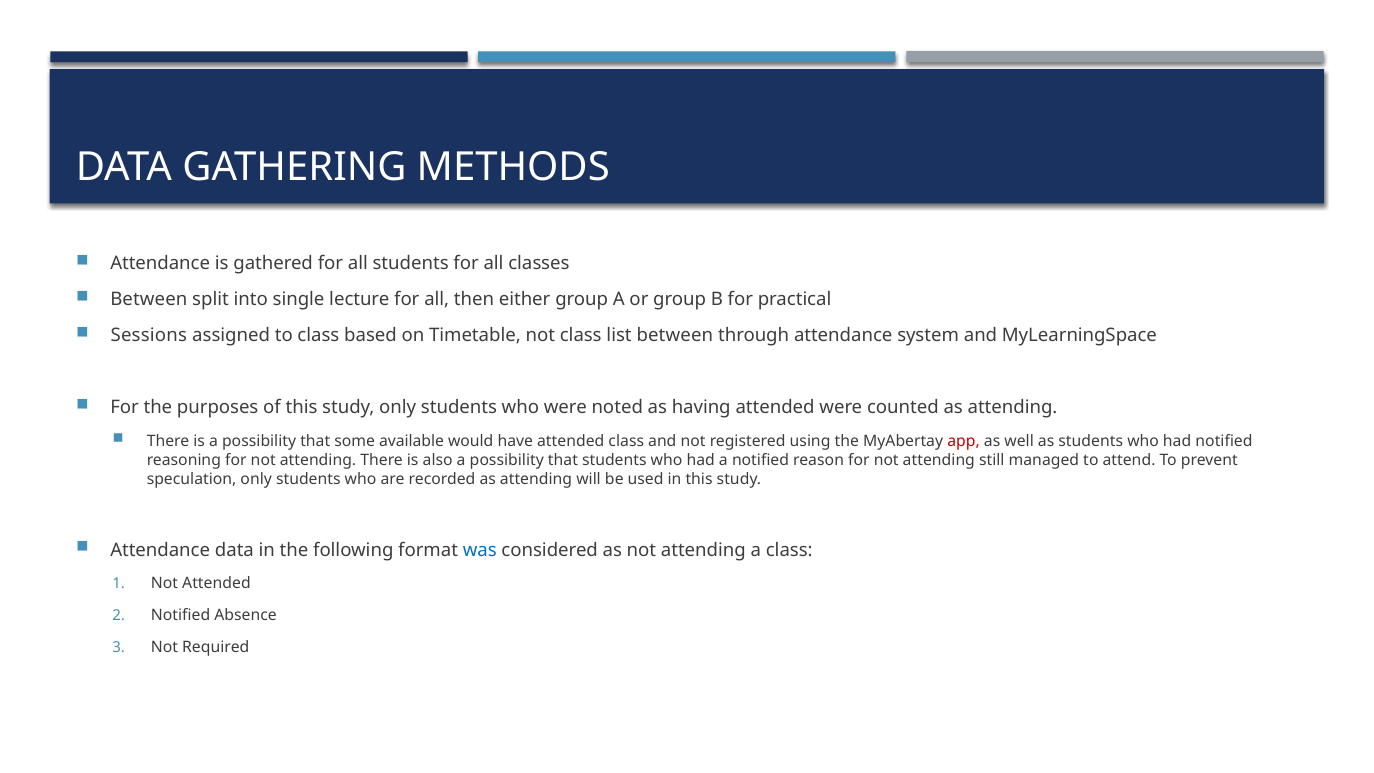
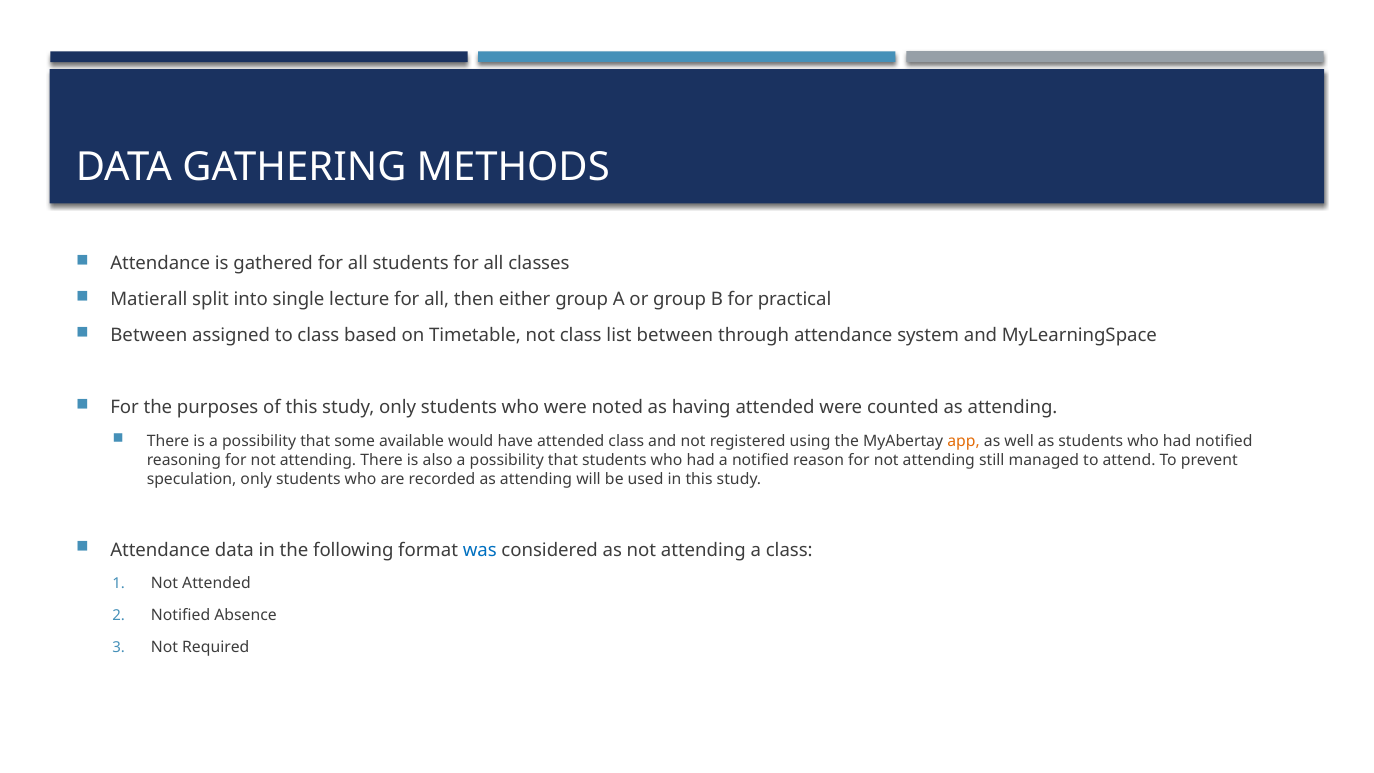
Between: Between -> Matierall (149, 299)
Sessions: Sessions -> Between (149, 336)
app colour: red -> orange (964, 441)
